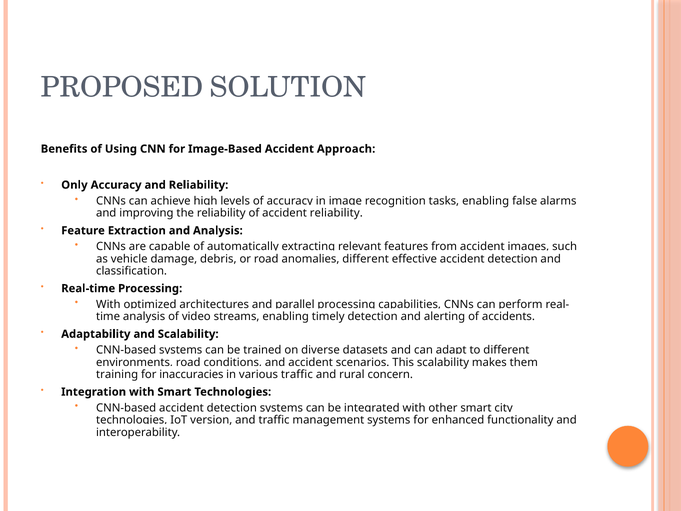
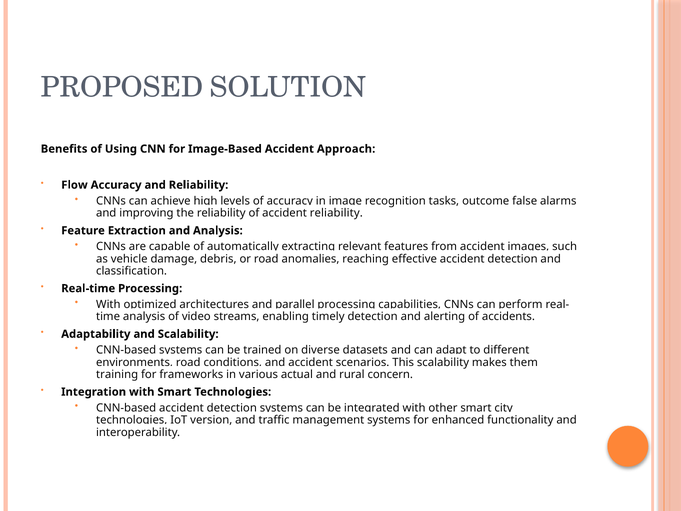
Only: Only -> Flow (74, 185)
tasks enabling: enabling -> outcome (486, 201)
anomalies different: different -> reaching (366, 259)
inaccuracies: inaccuracies -> frameworks (191, 374)
various traffic: traffic -> actual (297, 374)
